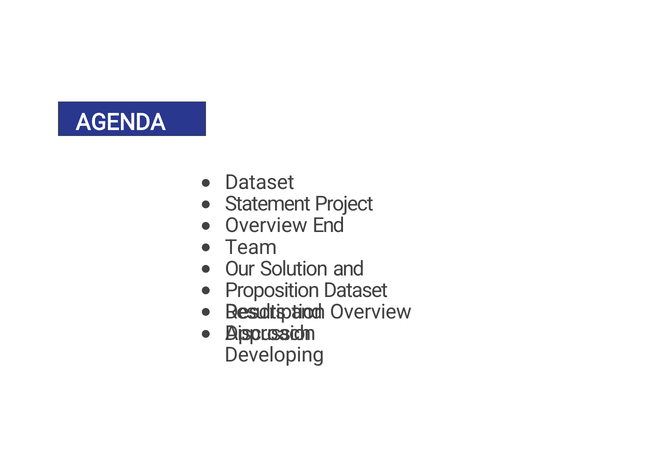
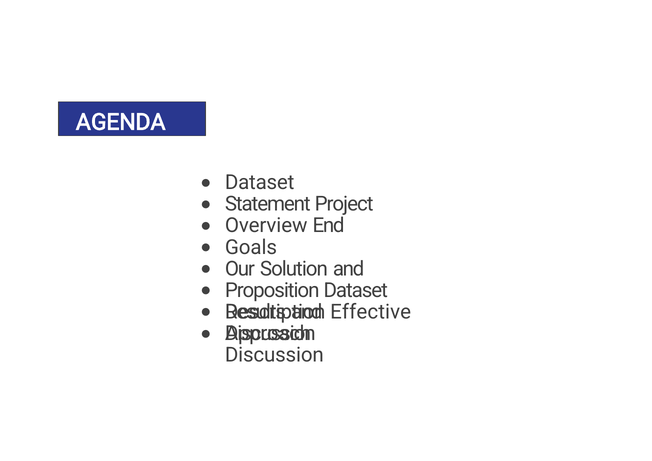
Team: Team -> Goals (251, 247)
Overview: Overview -> Effective (371, 312)
Developing: Developing -> Discussion (274, 355)
